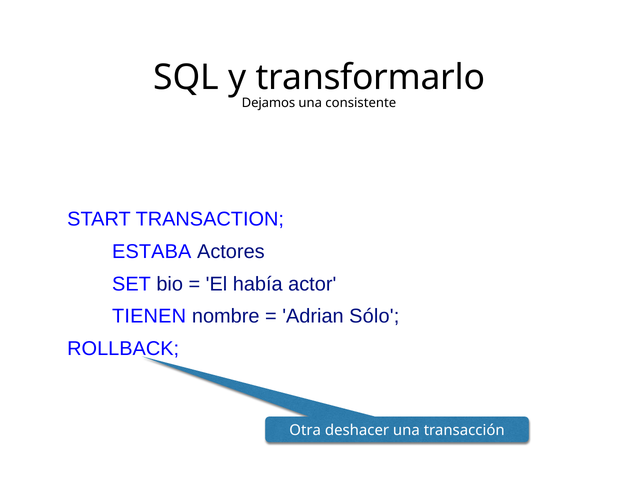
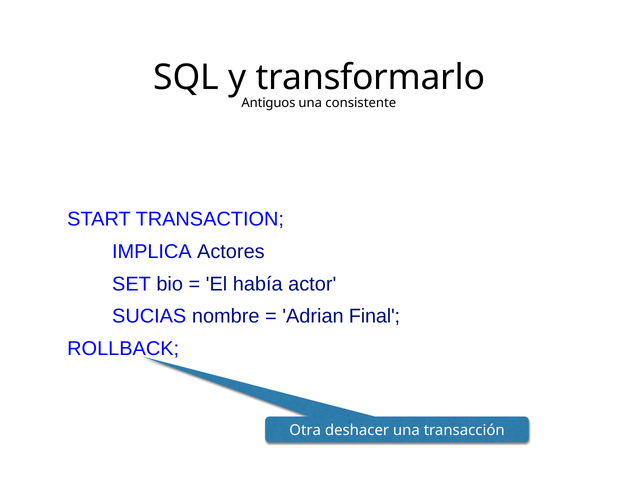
Dejamos: Dejamos -> Antiguos (268, 103)
ESTABA: ESTABA -> IMPLICA (152, 251)
TIENEN: TIENEN -> SUCIAS (149, 316)
Sólo: Sólo -> Final (374, 316)
